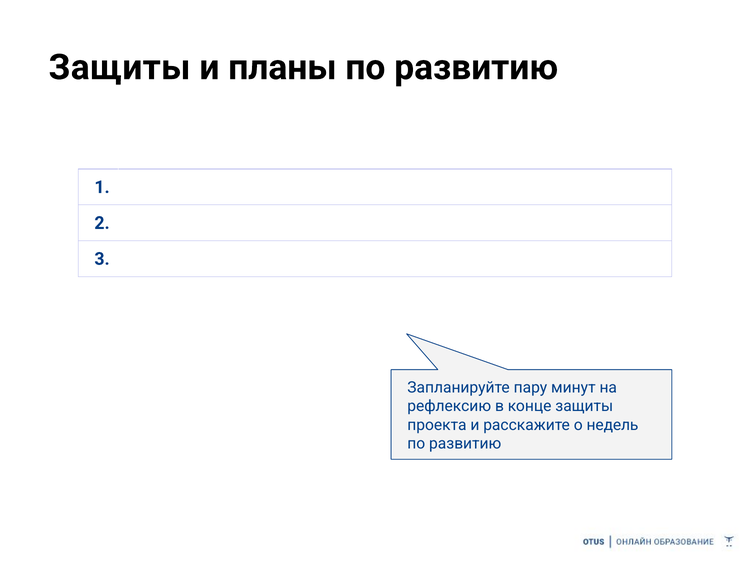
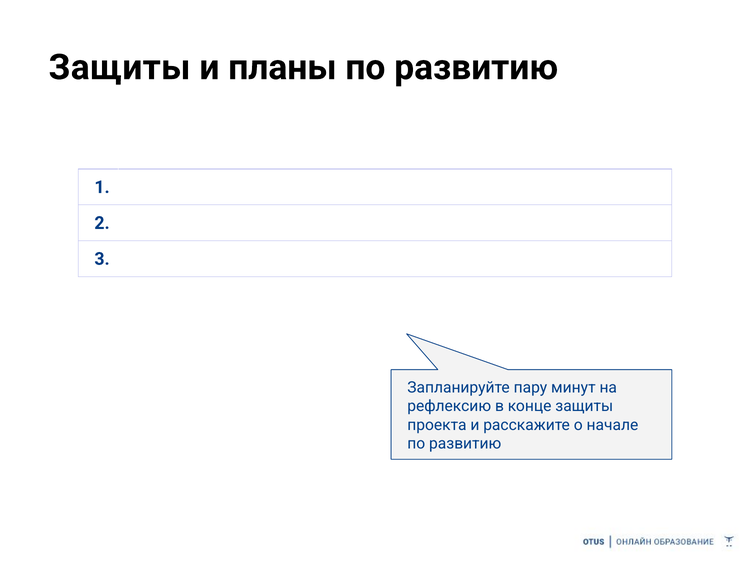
недель: недель -> начале (612, 425)
